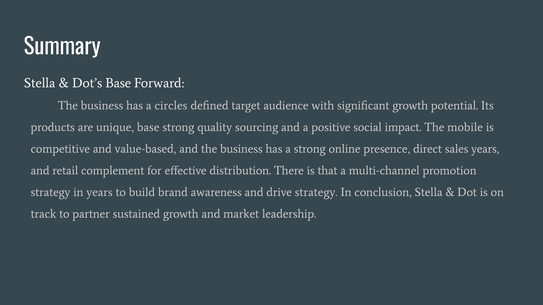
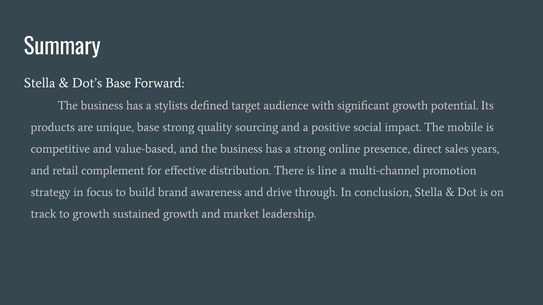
circles: circles -> stylists (171, 106)
that: that -> line (327, 171)
in years: years -> focus (100, 192)
drive strategy: strategy -> through (316, 192)
to partner: partner -> growth (91, 214)
